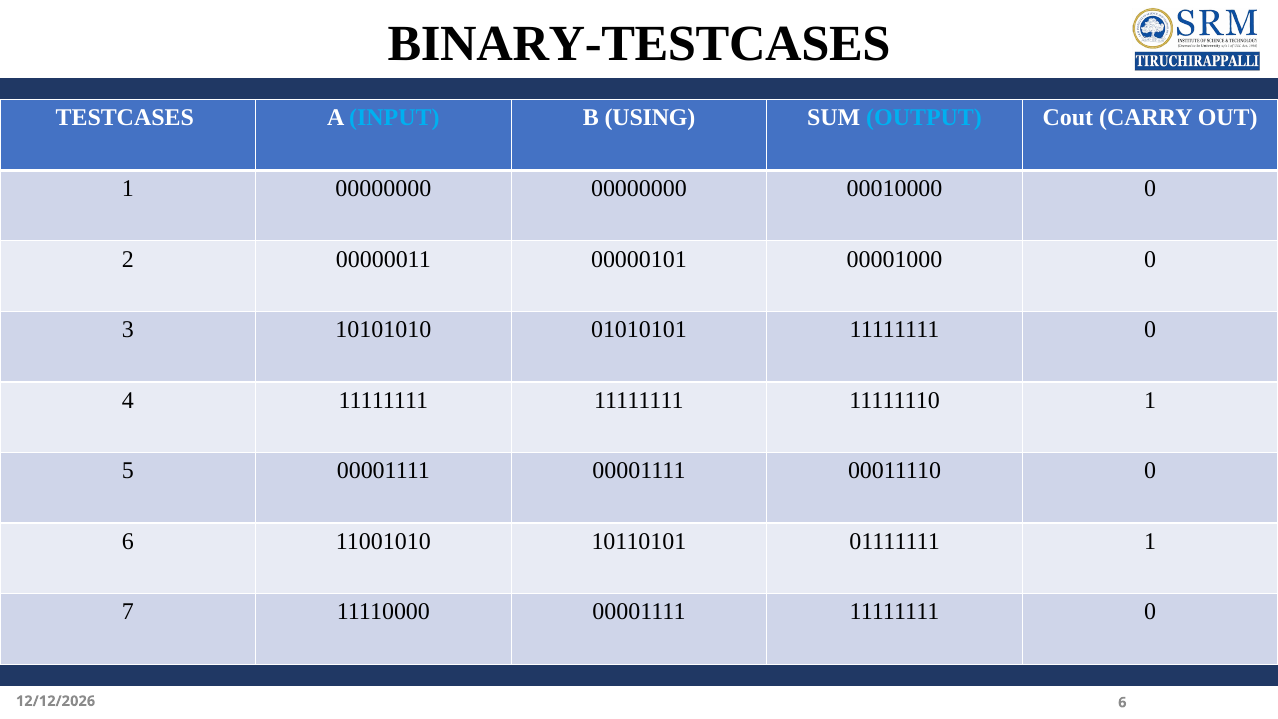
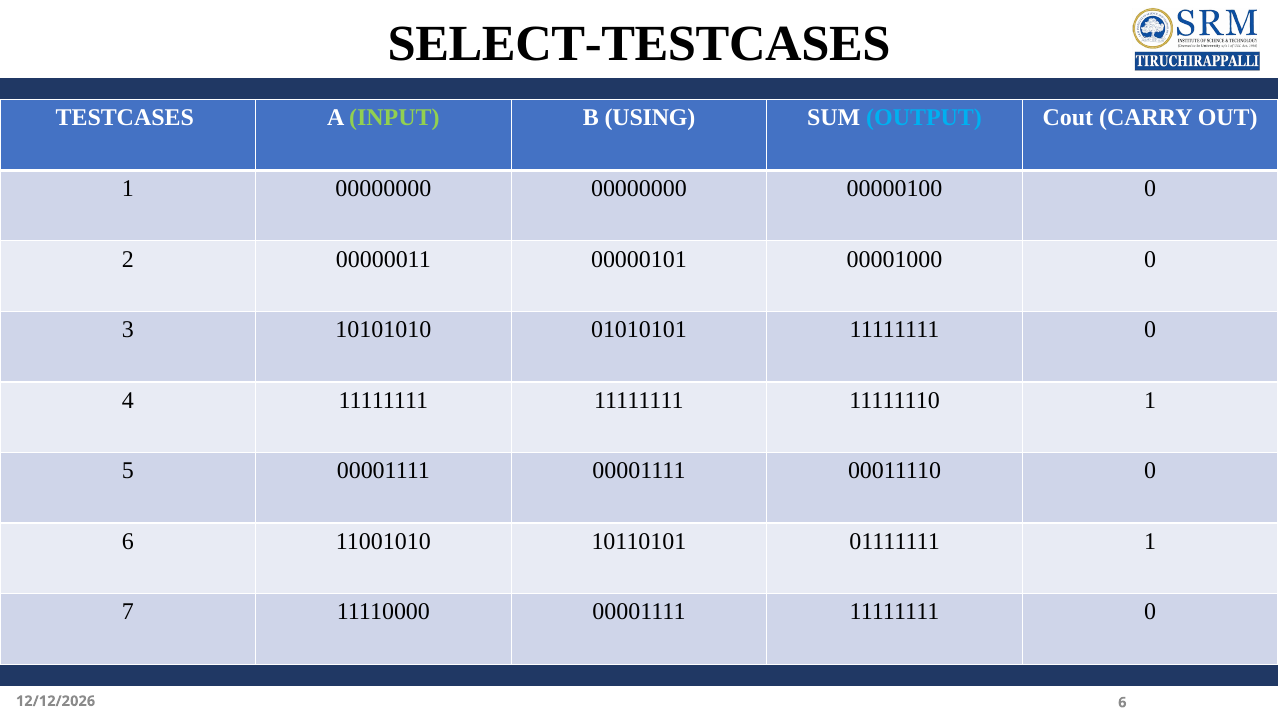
BINARY-TESTCASES: BINARY-TESTCASES -> SELECT-TESTCASES (639, 43)
INPUT colour: light blue -> light green (394, 118)
00010000: 00010000 -> 00000100 (895, 189)
